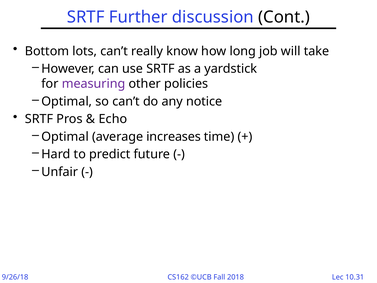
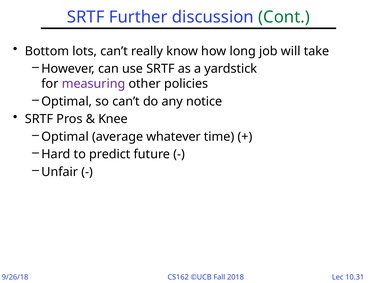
Cont colour: black -> green (284, 17)
Echo: Echo -> Knee (113, 119)
increases: increases -> whatever (174, 137)
